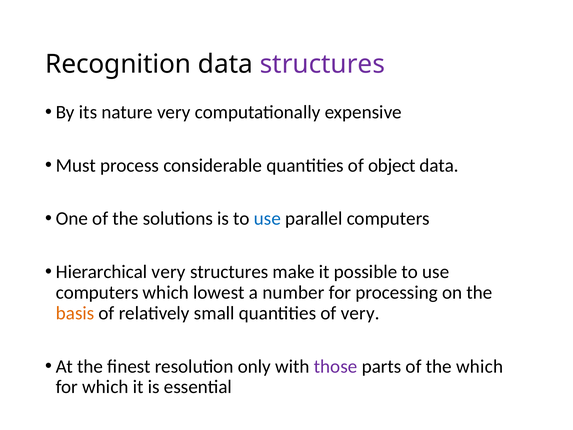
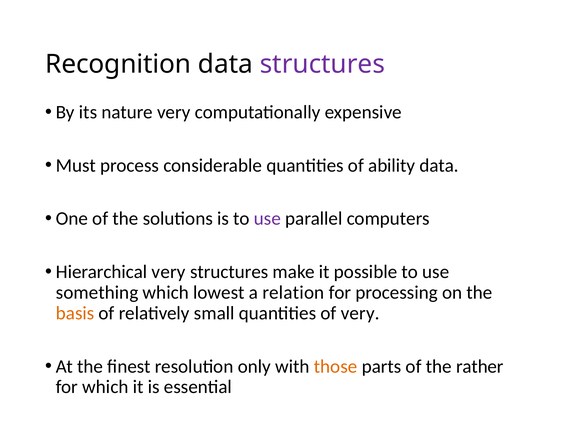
object: object -> ability (392, 165)
use colour: blue -> purple (267, 219)
computers: computers -> something (97, 292)
number: number -> relation (293, 292)
those colour: purple -> orange (336, 366)
the which: which -> rather (480, 366)
